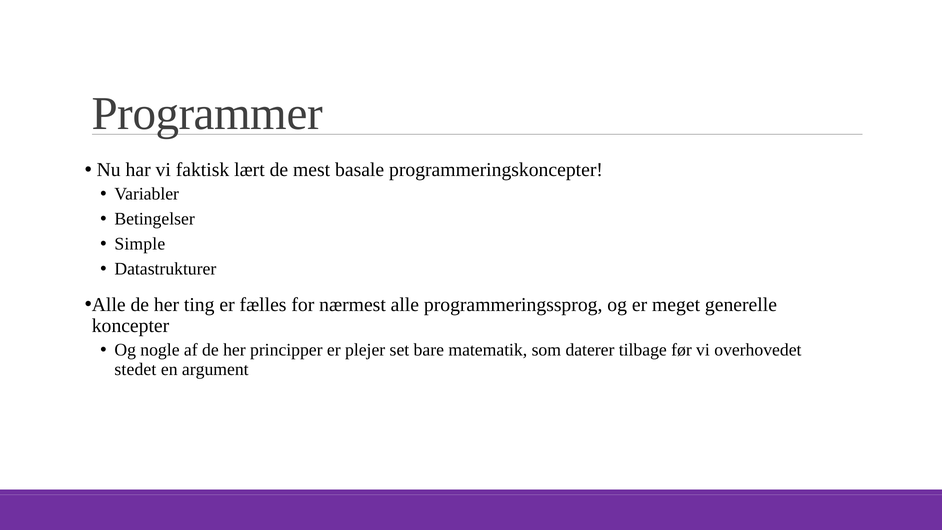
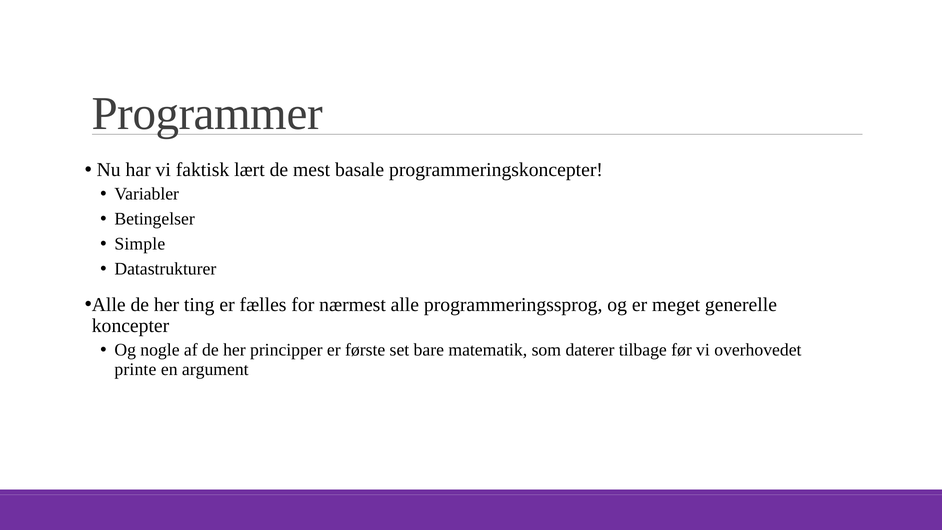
plejer: plejer -> første (365, 350)
stedet: stedet -> printe (135, 369)
